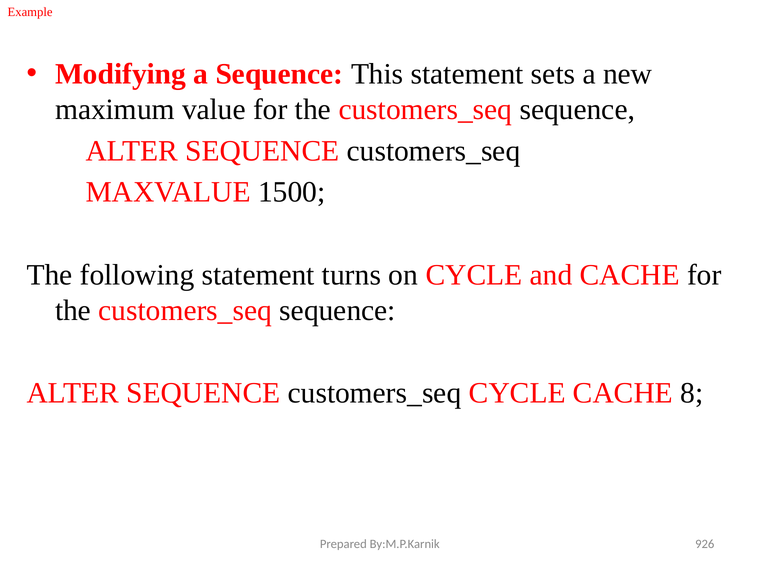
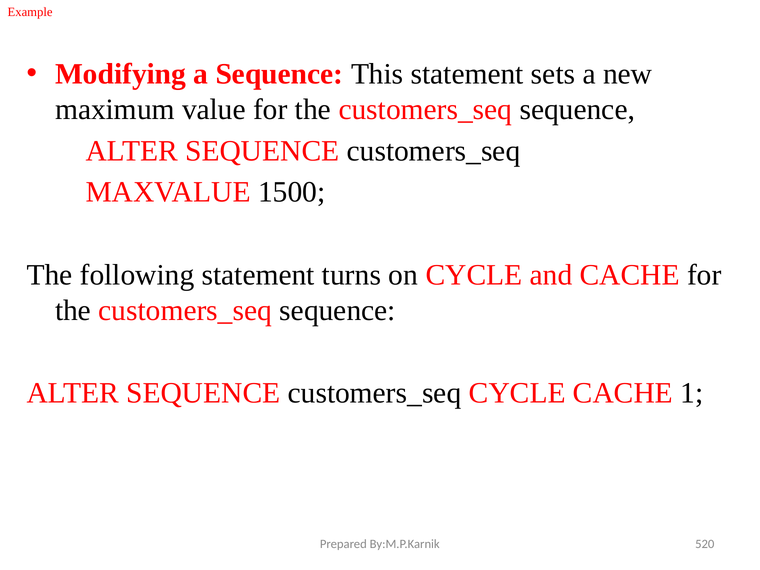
8: 8 -> 1 (692, 393)
926: 926 -> 520 (705, 544)
